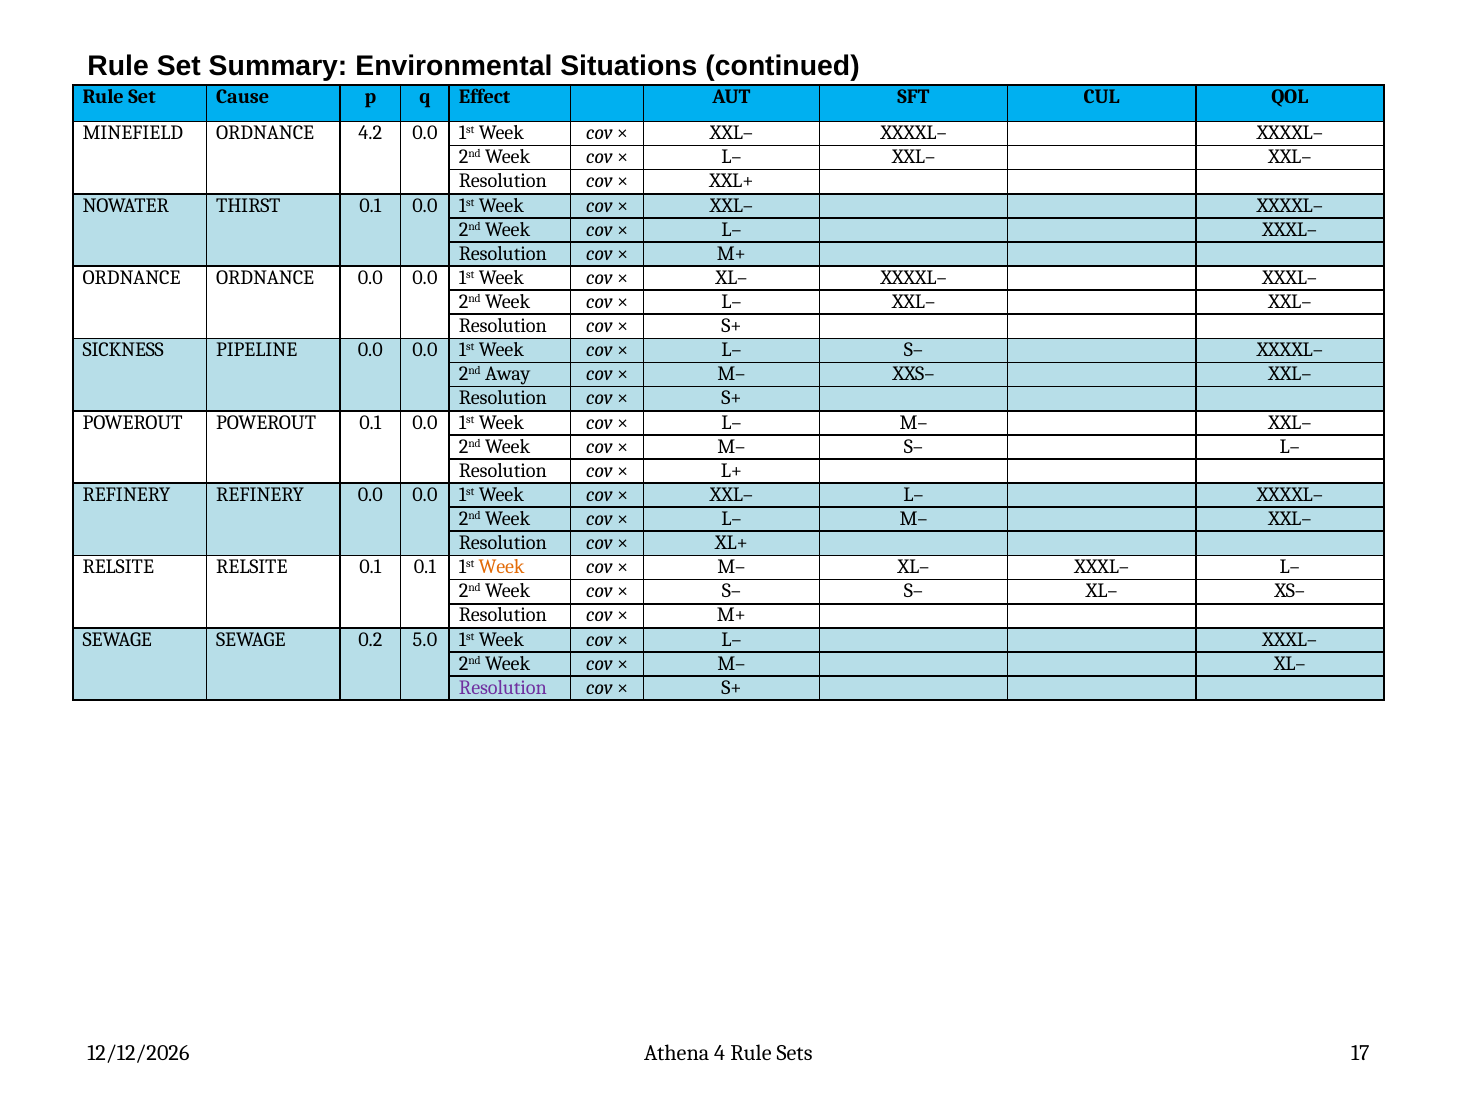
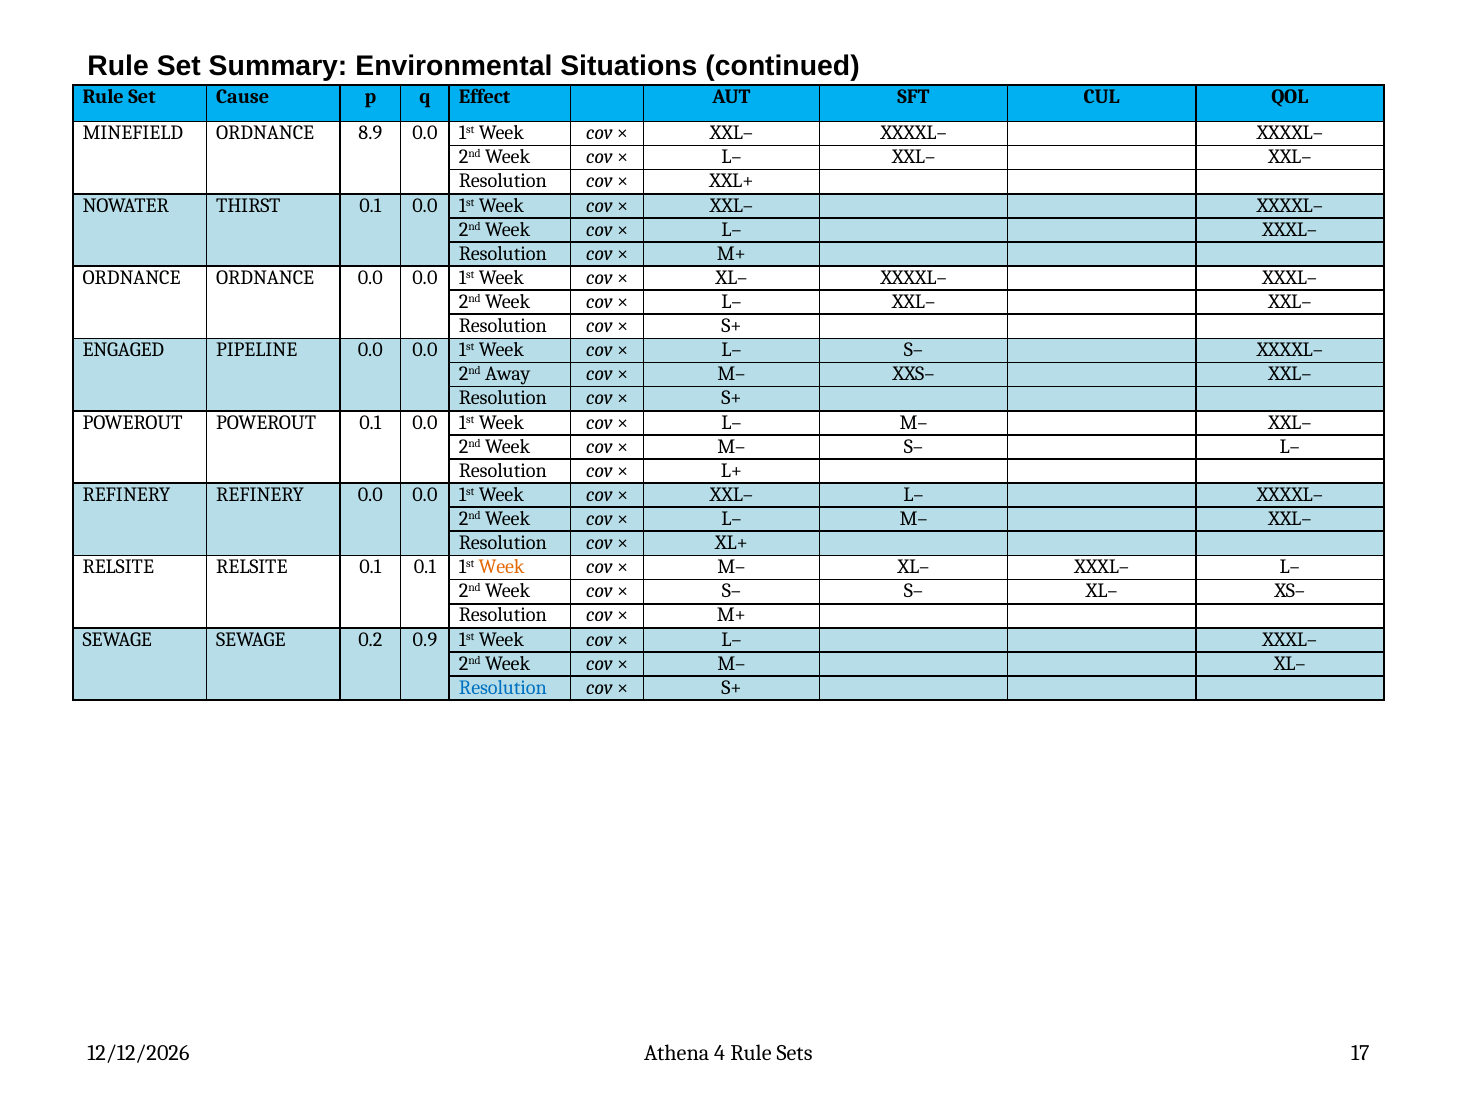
4.2: 4.2 -> 8.9 (370, 133)
SICKNESS: SICKNESS -> ENGAGED (123, 350)
5.0: 5.0 -> 0.9 (425, 639)
Resolution colour: purple -> blue (503, 687)
